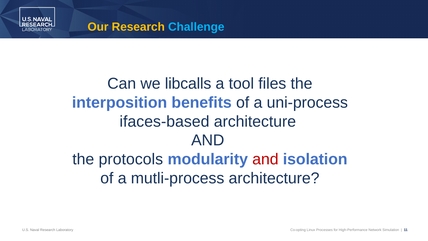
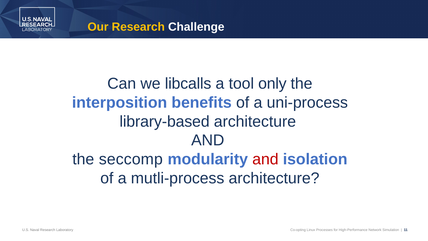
Challenge colour: light blue -> white (196, 27)
files: files -> only (272, 84)
ifaces-based: ifaces-based -> library-based (165, 121)
protocols: protocols -> seccomp (131, 159)
